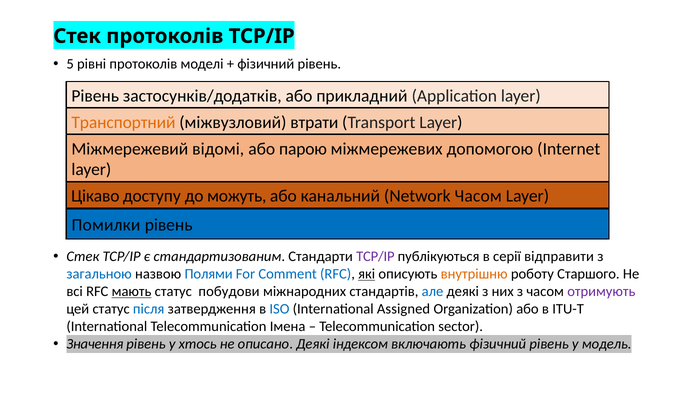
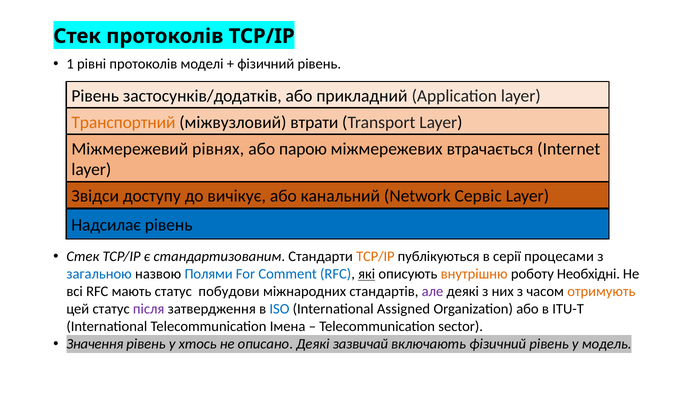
5: 5 -> 1 (70, 64)
відомі: відомі -> рівнях (218, 149)
допомогою: допомогою -> втрачається (490, 149)
Цікаво: Цікаво -> Звідси (95, 196)
можуть: можуть -> вичікує (237, 196)
Network Часом: Часом -> Сервіс (478, 196)
Помилки: Помилки -> Надсилає (106, 225)
TCP/IP colour: purple -> orange (375, 257)
відправити: відправити -> процесами (559, 257)
Старшого: Старшого -> Необхідні (588, 274)
мають underline: present -> none (132, 292)
але colour: blue -> purple (432, 292)
отримують colour: purple -> orange (601, 292)
після colour: blue -> purple (149, 309)
індексом: індексом -> зазвичай (360, 344)
